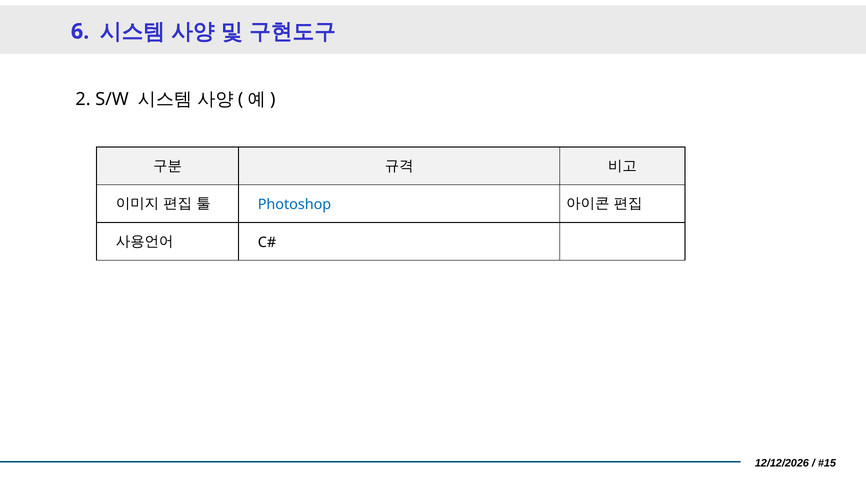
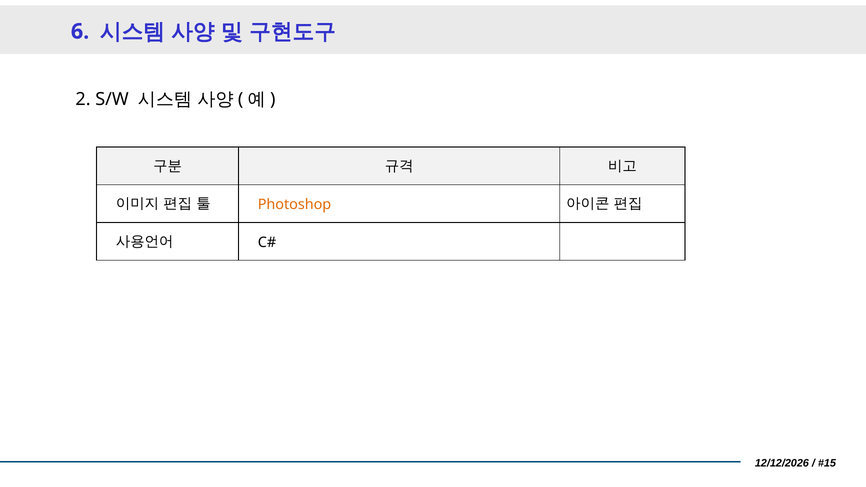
Photoshop colour: blue -> orange (295, 205)
